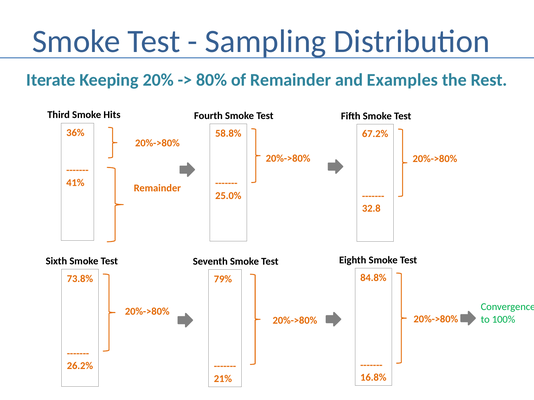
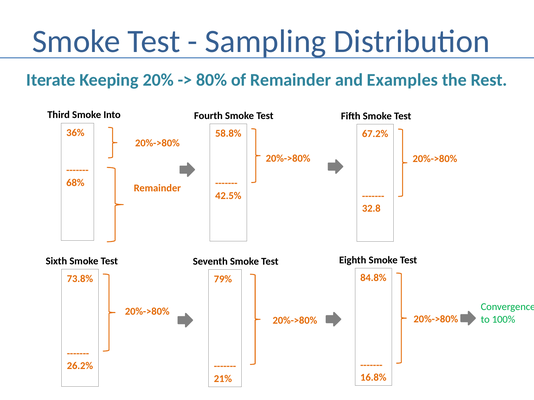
Hits: Hits -> Into (112, 115)
41%: 41% -> 68% (75, 183)
25.0%: 25.0% -> 42.5% (228, 196)
